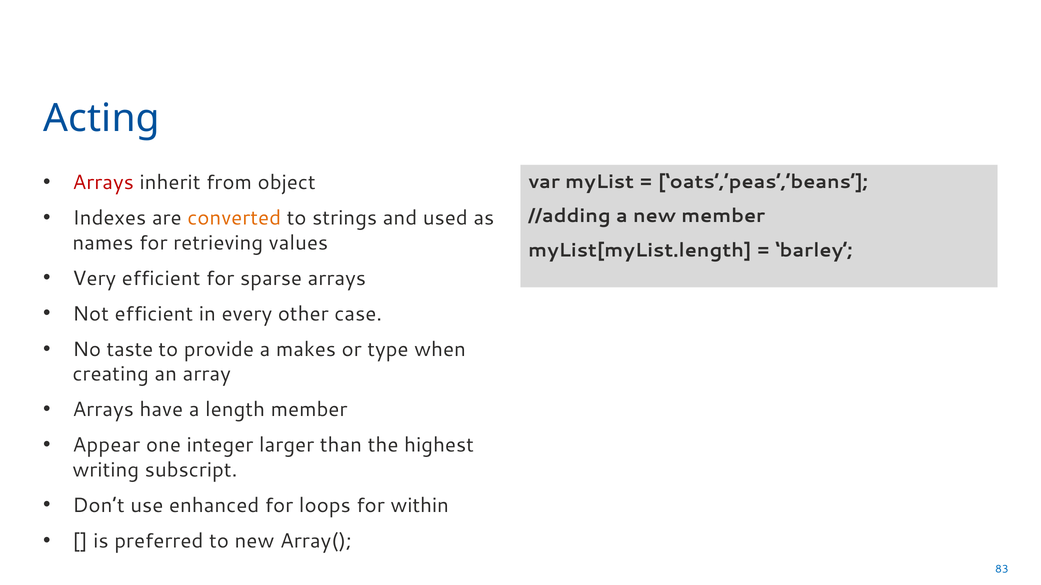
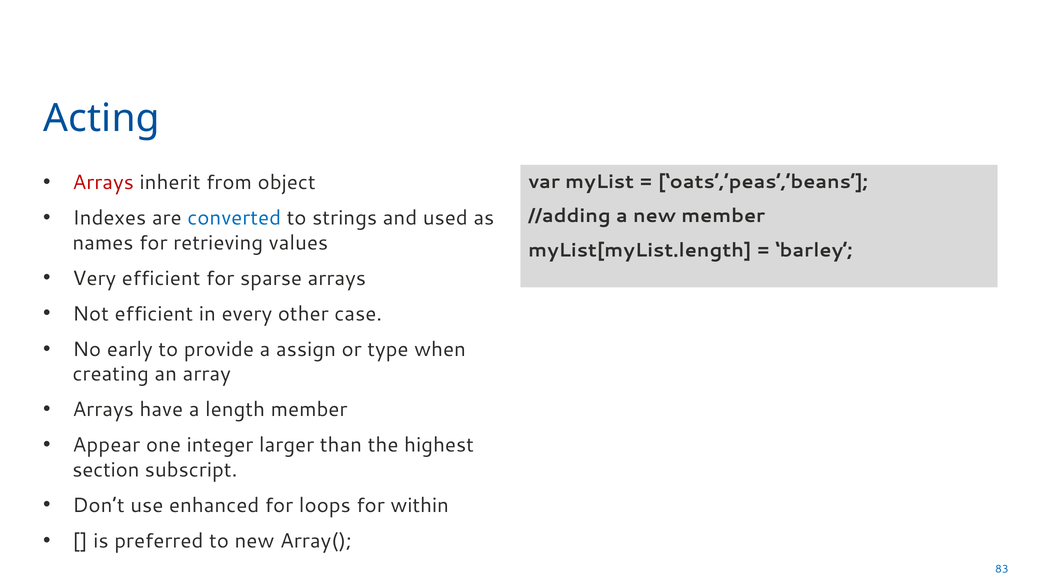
converted colour: orange -> blue (234, 218)
taste: taste -> early (130, 350)
makes: makes -> assign (306, 350)
writing: writing -> section (106, 470)
